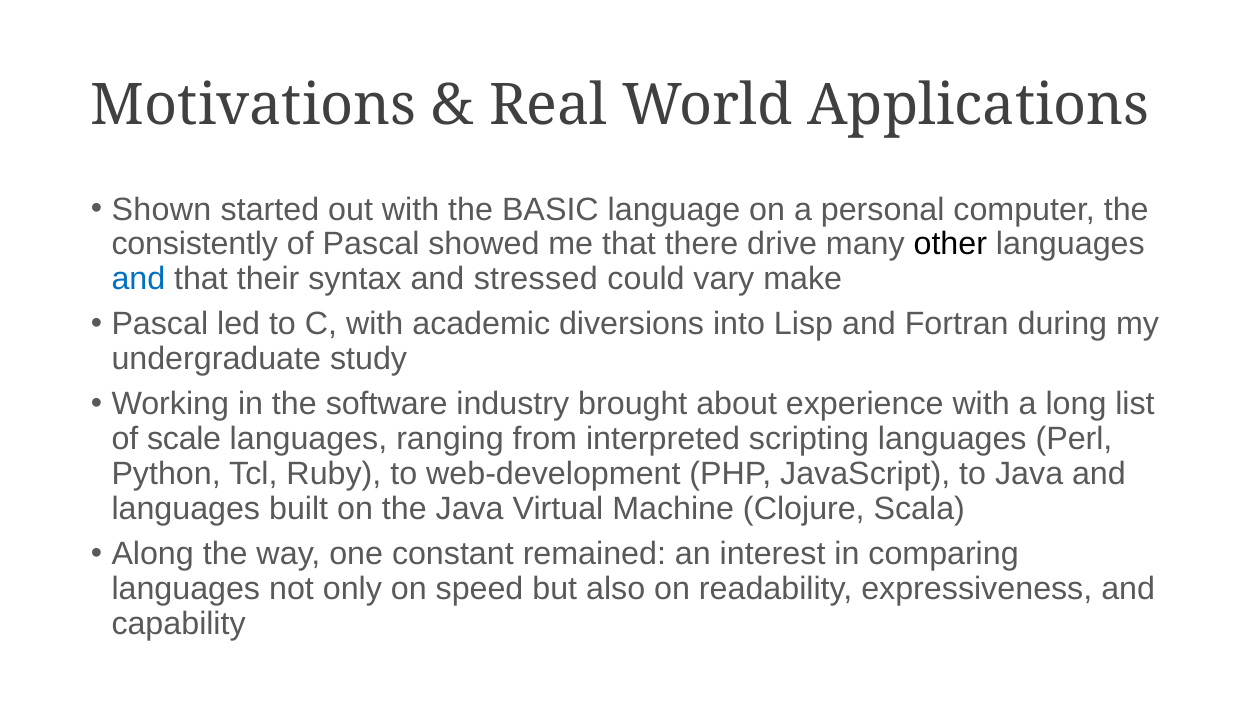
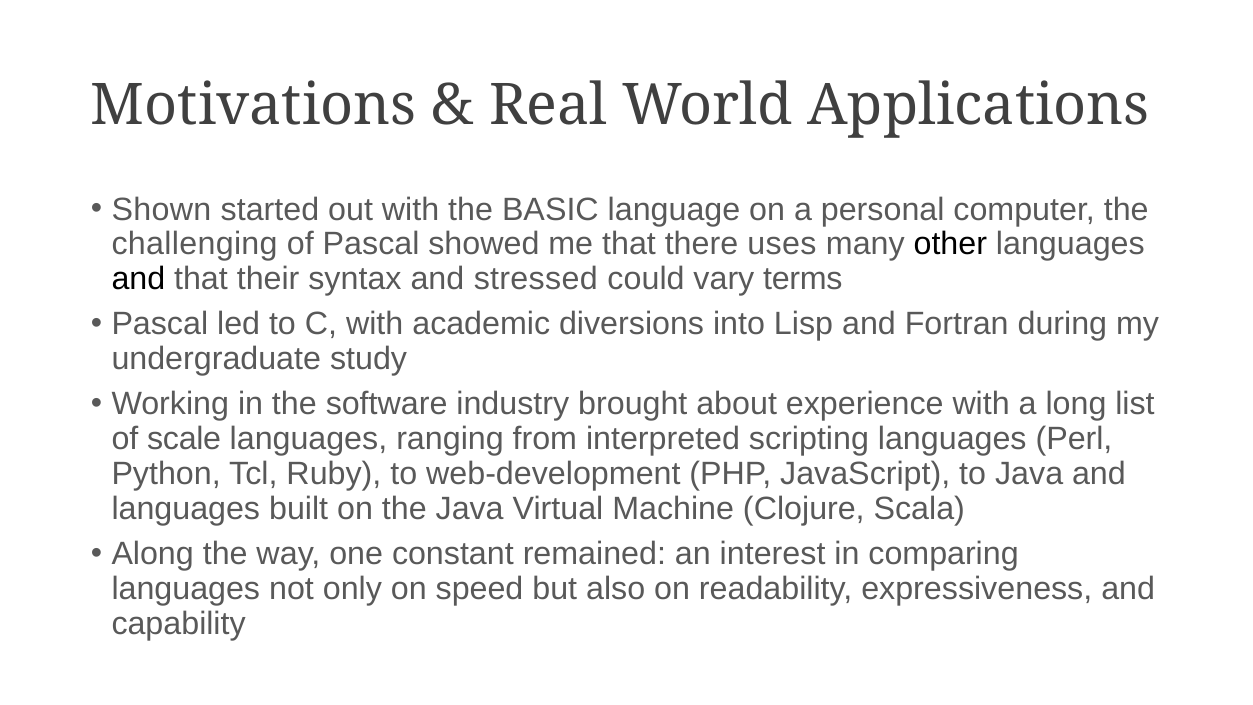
consistently: consistently -> challenging (195, 244)
drive: drive -> uses (782, 244)
and colour: blue -> black (138, 279)
make: make -> terms (803, 279)
